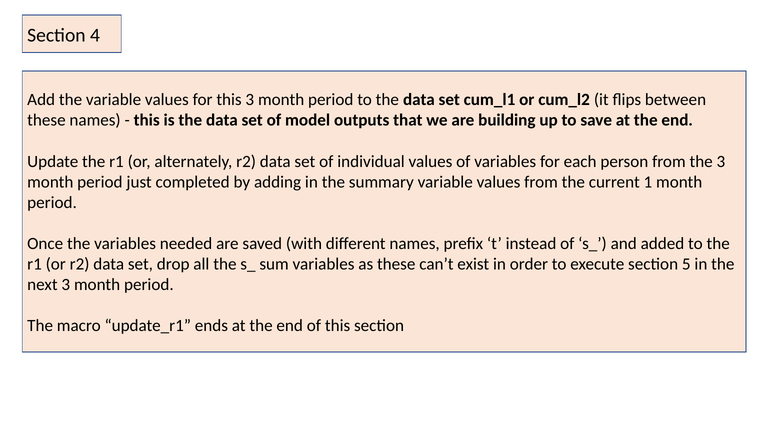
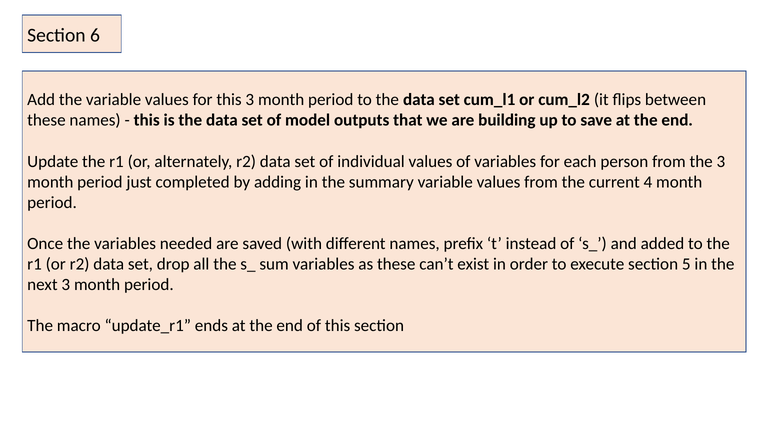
4: 4 -> 6 (95, 35)
1: 1 -> 4 (648, 182)
